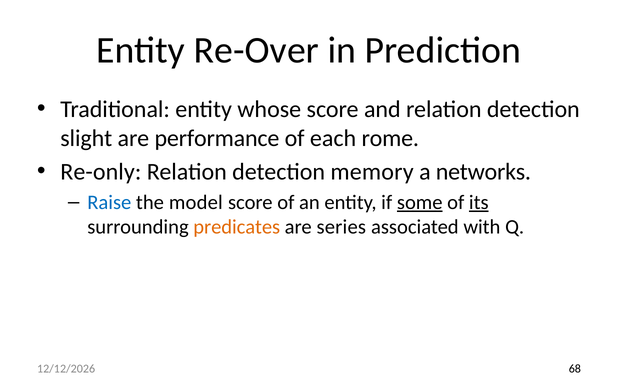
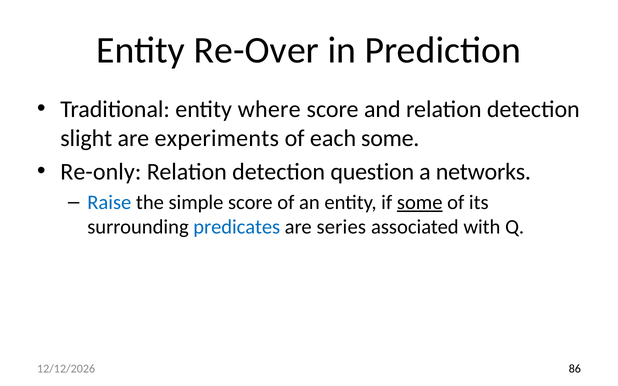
whose: whose -> where (269, 109)
performance: performance -> experiments (217, 138)
each rome: rome -> some (390, 138)
memory: memory -> question (372, 172)
model: model -> simple (196, 203)
its underline: present -> none (479, 203)
predicates colour: orange -> blue (237, 227)
68: 68 -> 86 (575, 369)
